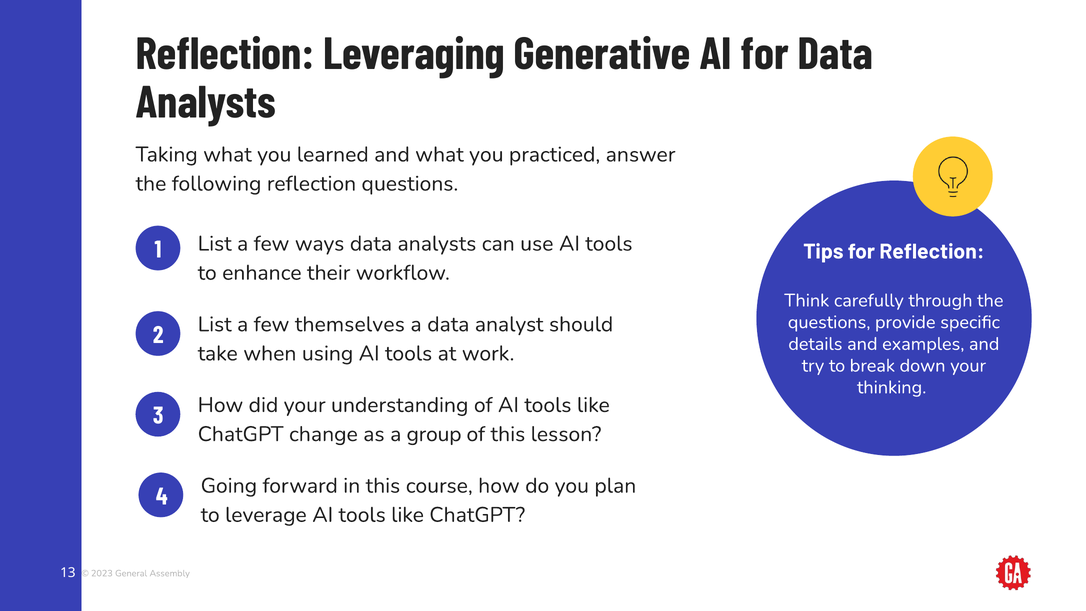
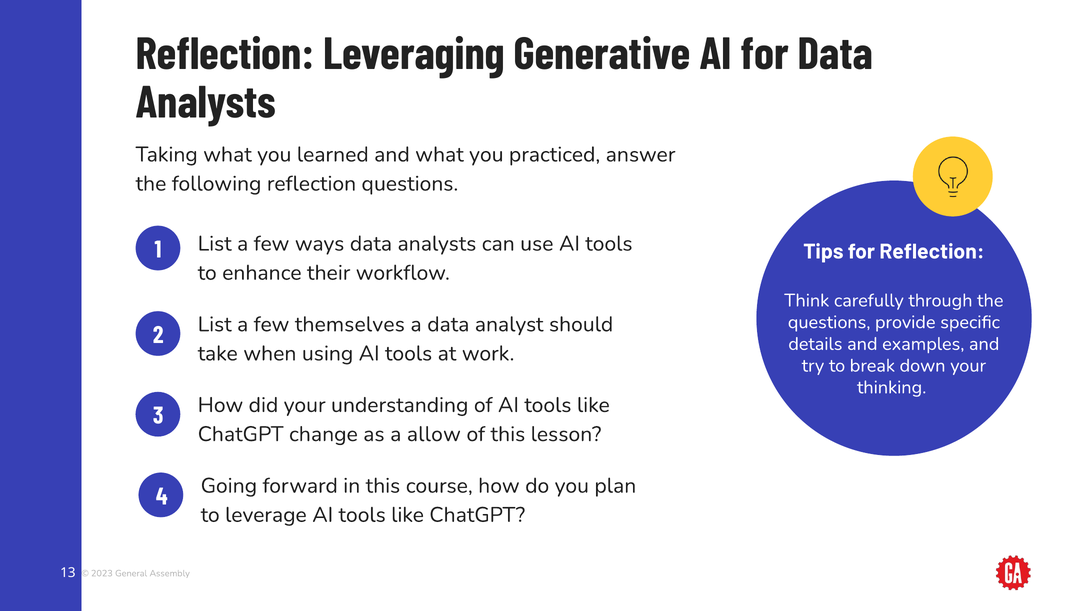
group: group -> allow (434, 434)
